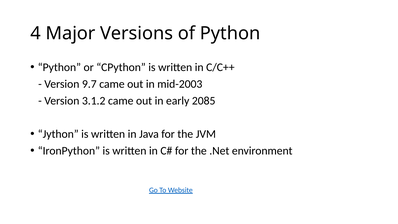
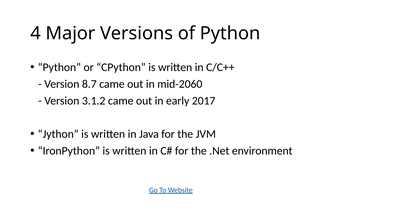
9.7: 9.7 -> 8.7 (89, 84)
mid-2003: mid-2003 -> mid-2060 (180, 84)
2085: 2085 -> 2017 (204, 101)
